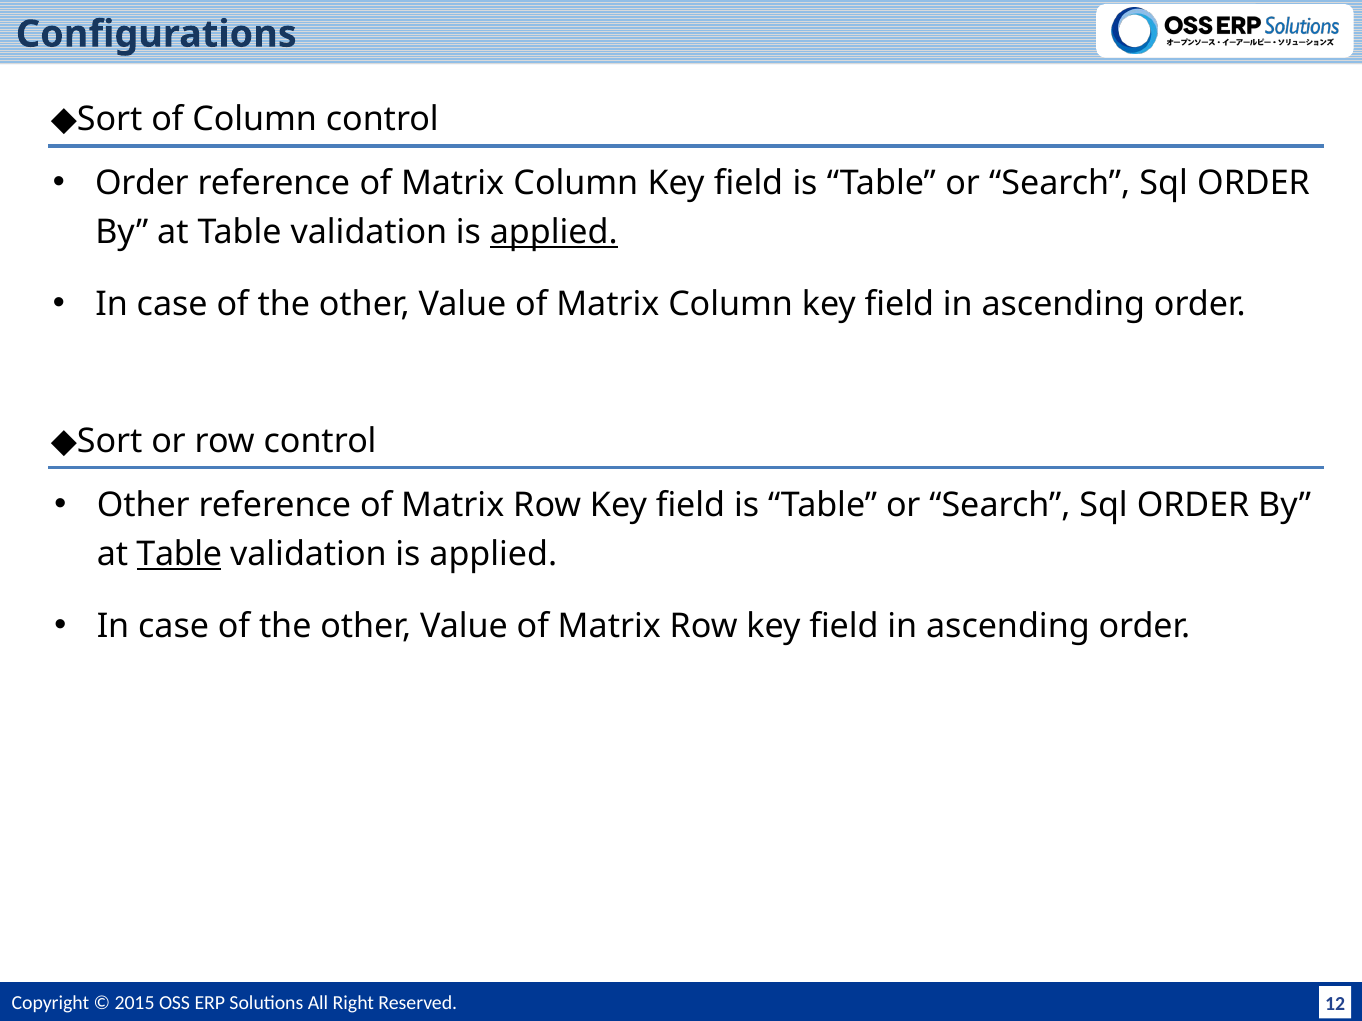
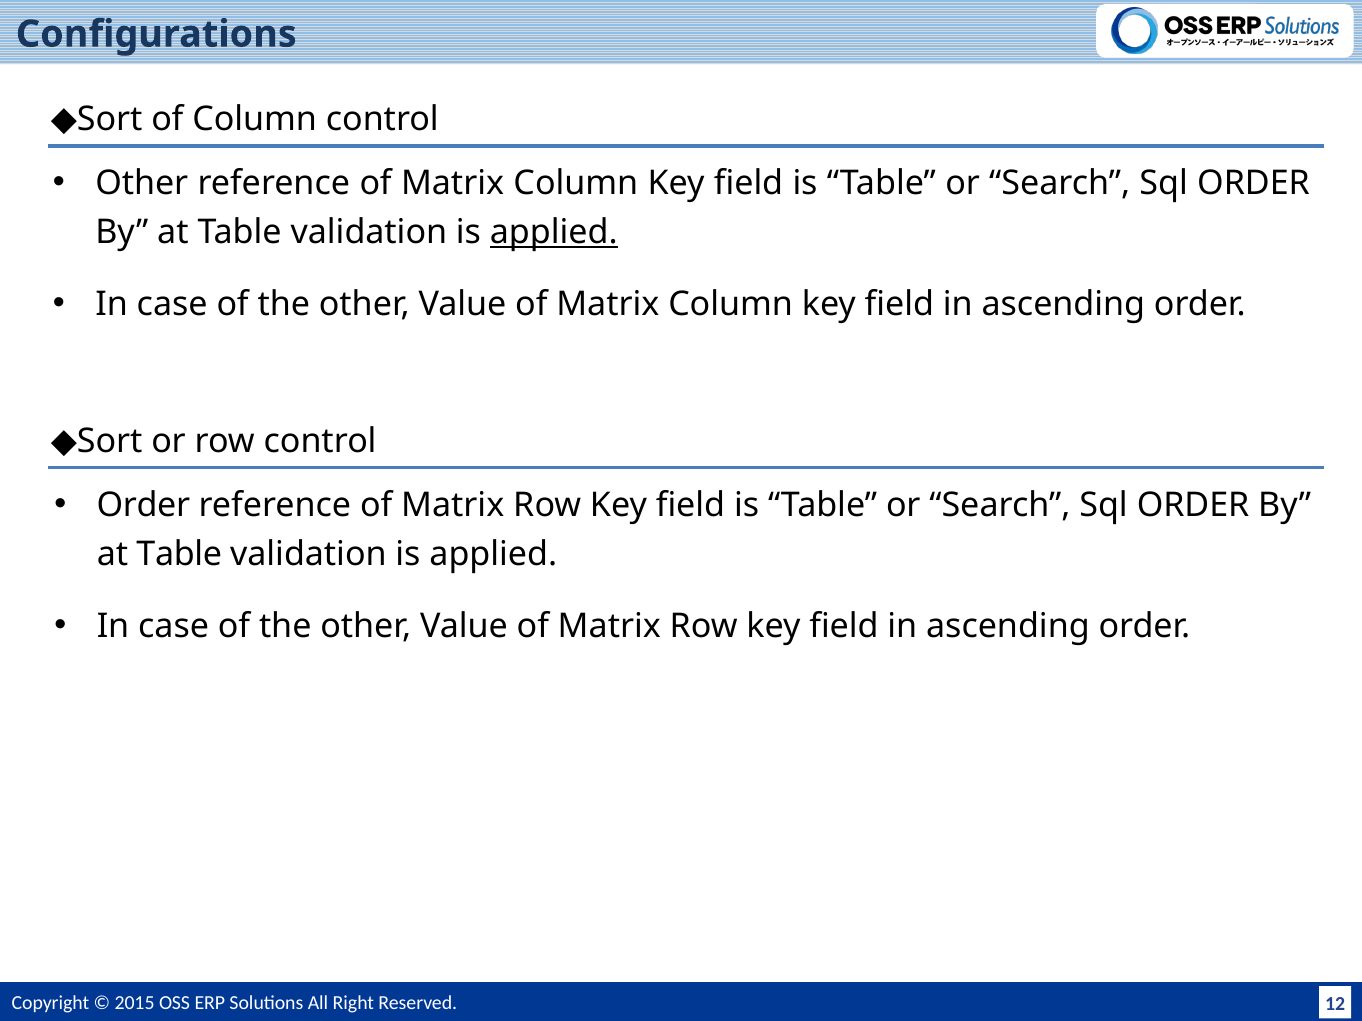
Order: Order -> Other (142, 184)
Other: Other -> Order (143, 505)
Table underline: present -> none (179, 554)
